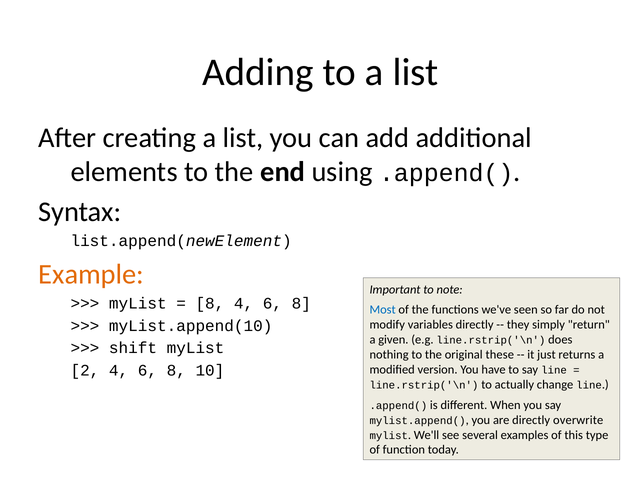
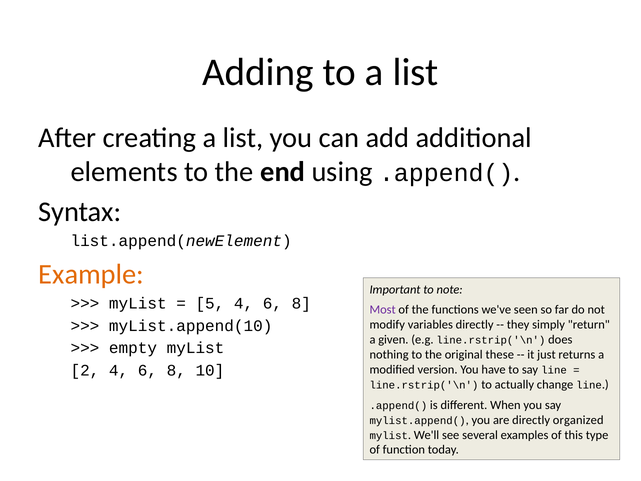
8: 8 -> 5 (210, 303)
Most colour: blue -> purple (383, 310)
shift: shift -> empty (133, 348)
overwrite: overwrite -> organized (578, 420)
